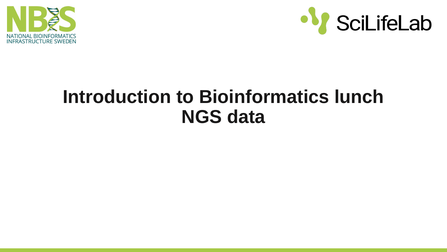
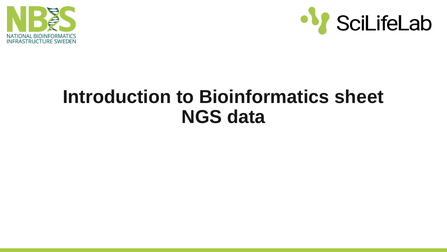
lunch: lunch -> sheet (359, 97)
